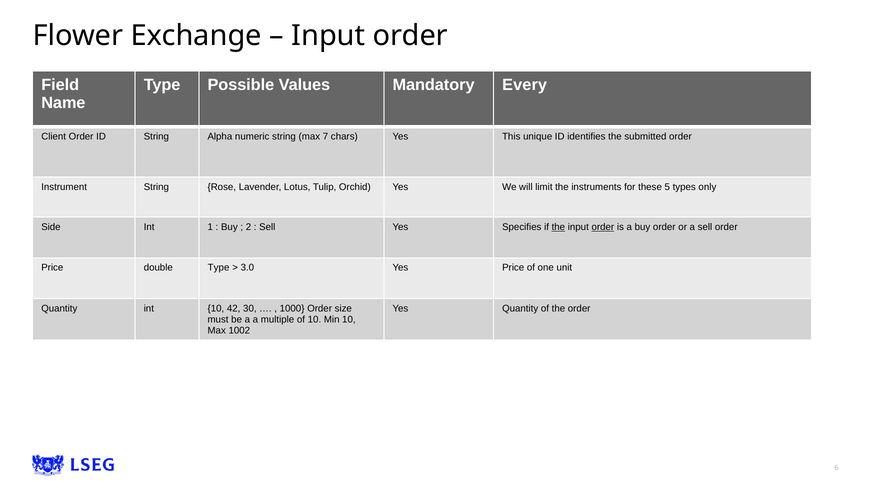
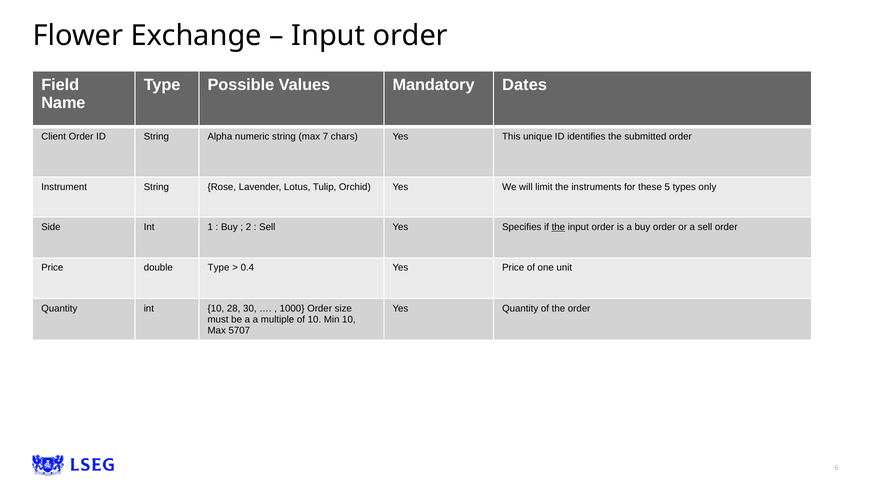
Every: Every -> Dates (525, 85)
order underline: present -> none (603, 227)
3.0: 3.0 -> 0.4 (247, 268)
42: 42 -> 28 (234, 309)
1002: 1002 -> 5707 (239, 331)
